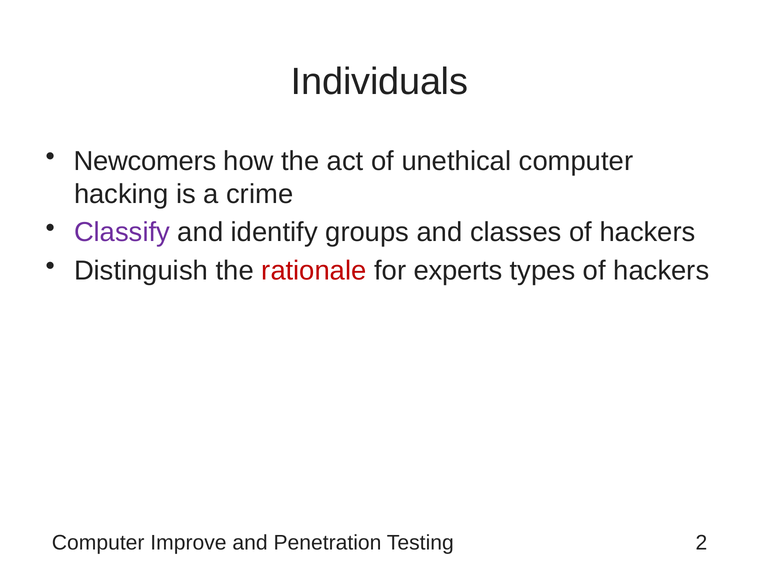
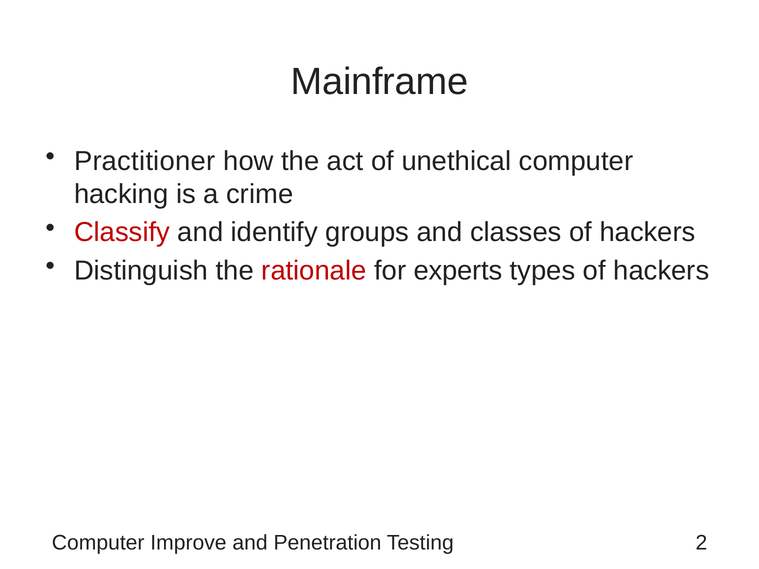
Individuals: Individuals -> Mainframe (380, 82)
Newcomers: Newcomers -> Practitioner (145, 161)
Classify colour: purple -> red (122, 233)
